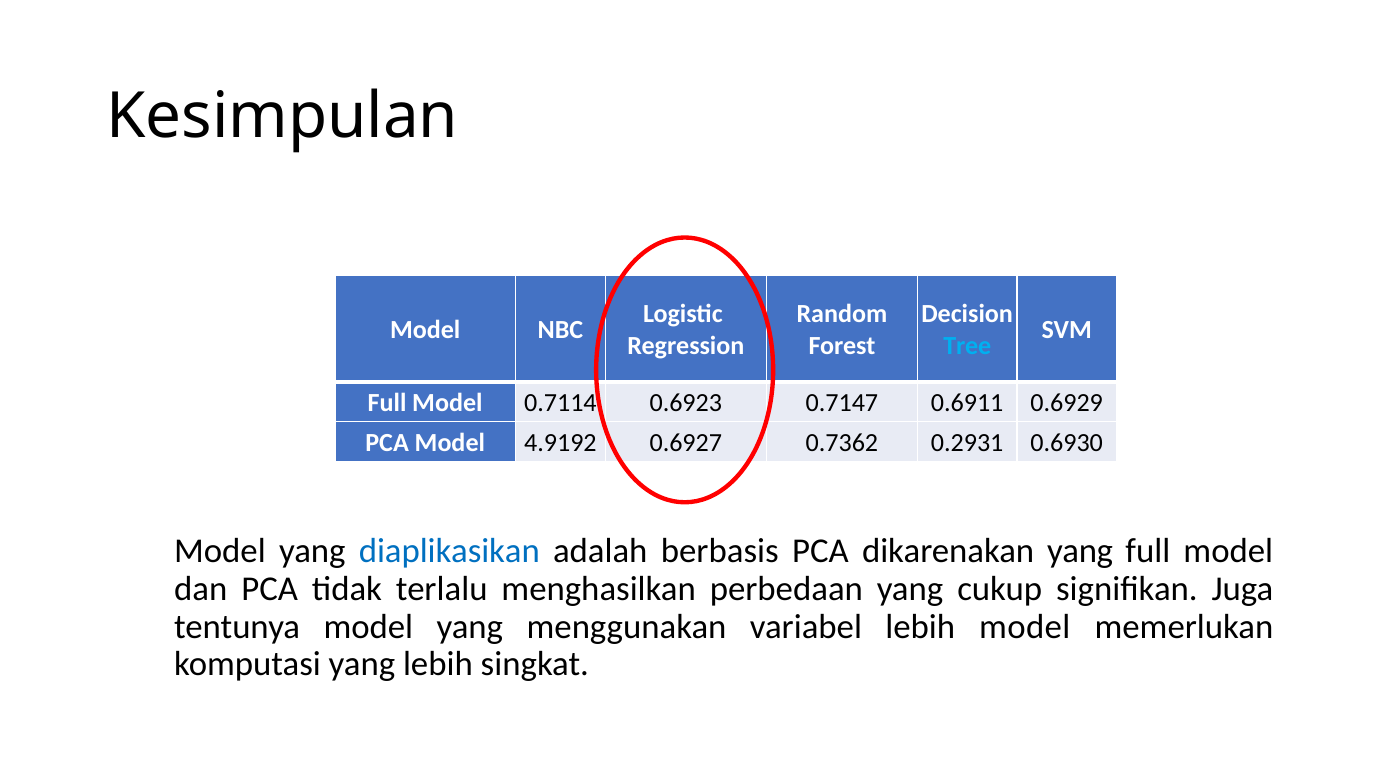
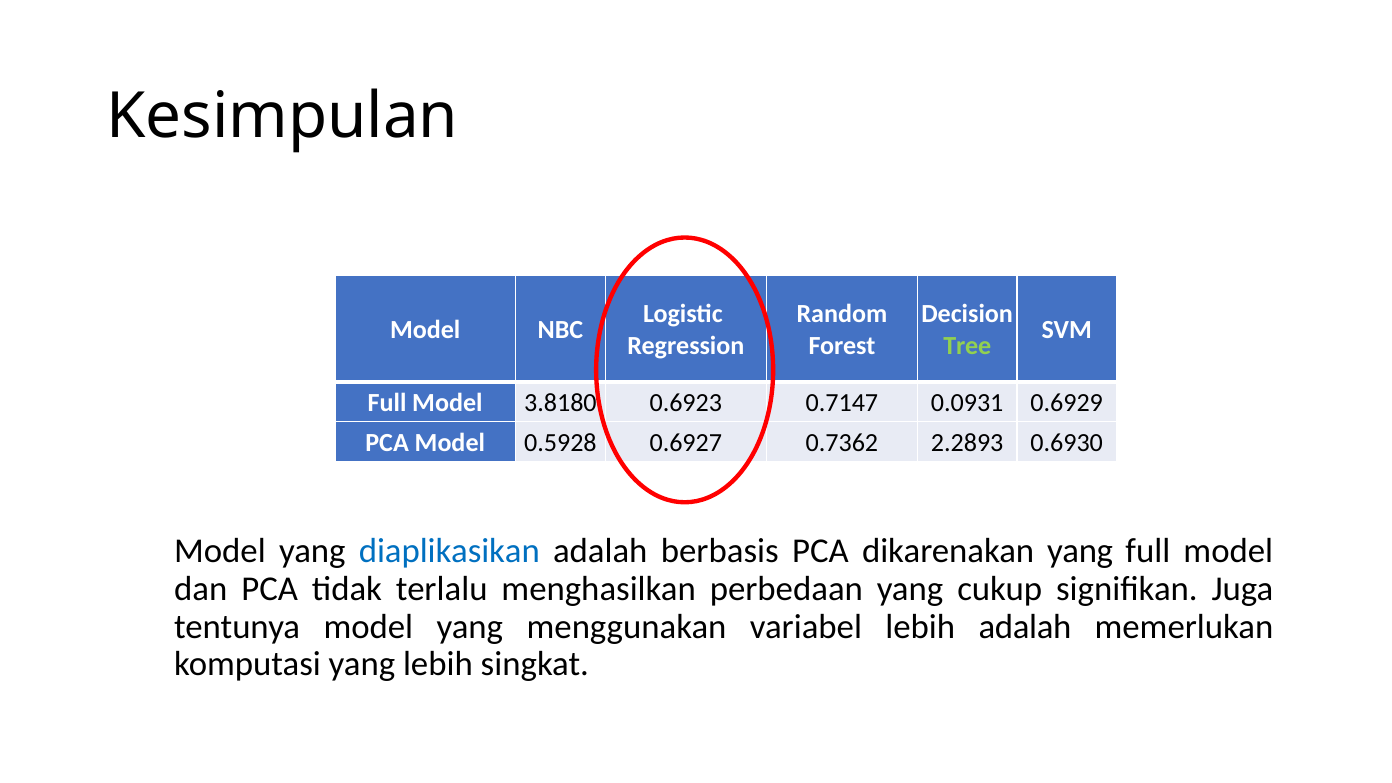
Tree colour: light blue -> light green (967, 346)
0.7114: 0.7114 -> 3.8180 (560, 403)
0.6911: 0.6911 -> 0.0931 (967, 403)
4.9192: 4.9192 -> 0.5928 (560, 442)
0.2931: 0.2931 -> 2.2893 (967, 442)
lebih model: model -> adalah (1025, 627)
